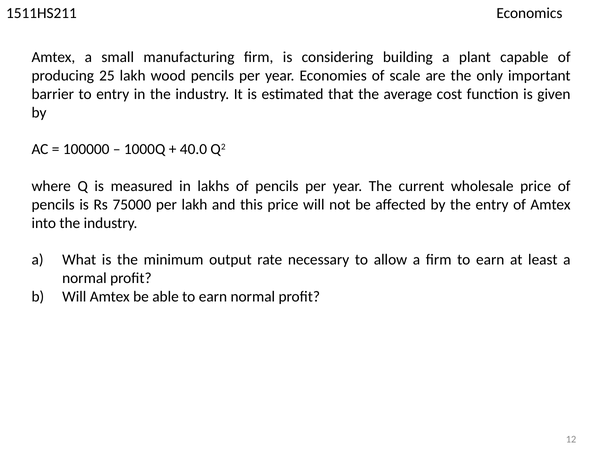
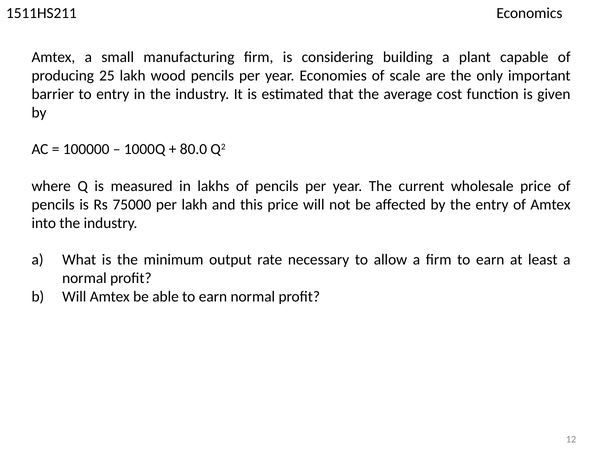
40.0: 40.0 -> 80.0 (193, 149)
